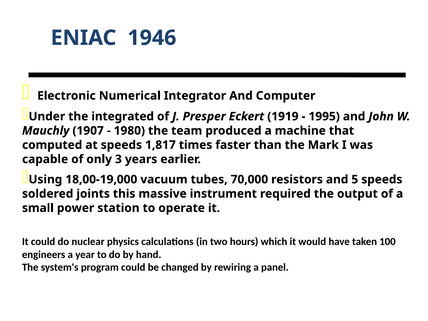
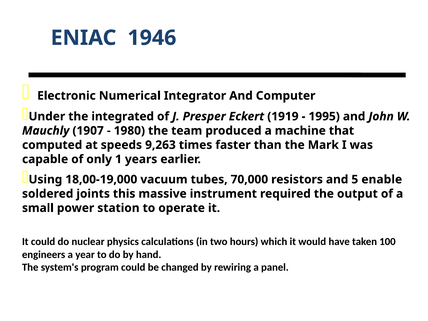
1,817: 1,817 -> 9,263 (160, 145)
3: 3 -> 1 (118, 159)
5 speeds: speeds -> enable (382, 179)
